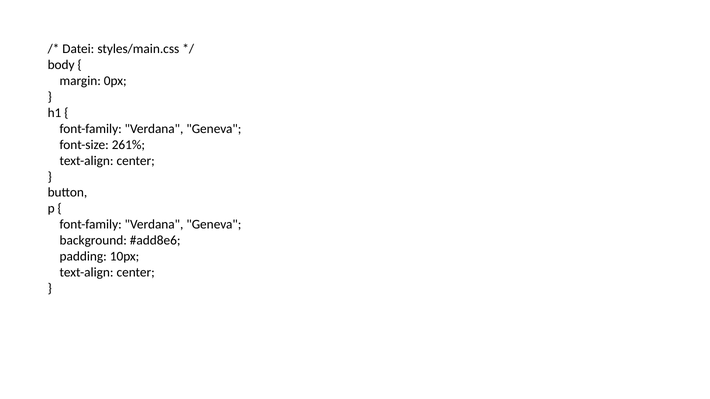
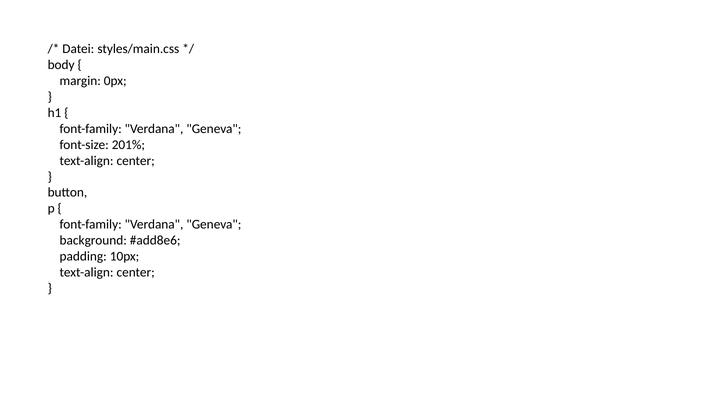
261%: 261% -> 201% (128, 145)
